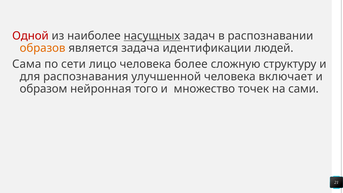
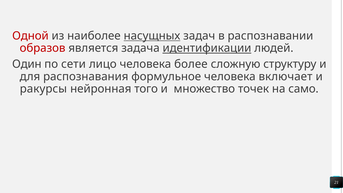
образов colour: orange -> red (43, 48)
идентификации underline: none -> present (207, 48)
Сама: Сама -> Один (27, 64)
улучшенной: улучшенной -> формульное (166, 76)
образом: образом -> ракурсы (43, 89)
сами: сами -> само (303, 89)
